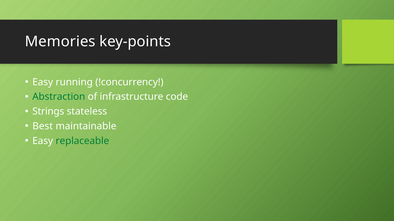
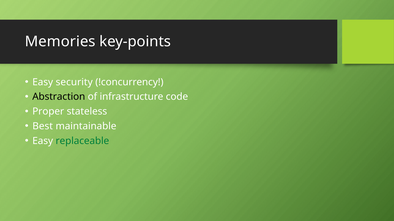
running: running -> security (74, 82)
Abstraction colour: green -> black (59, 97)
Strings: Strings -> Proper (48, 112)
